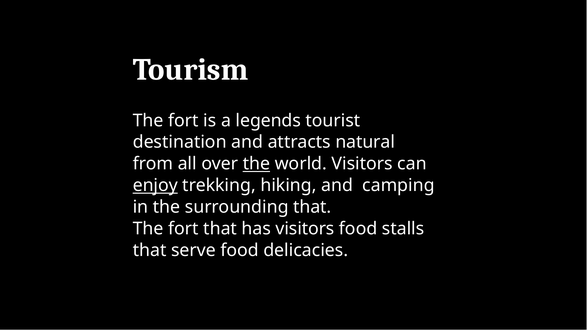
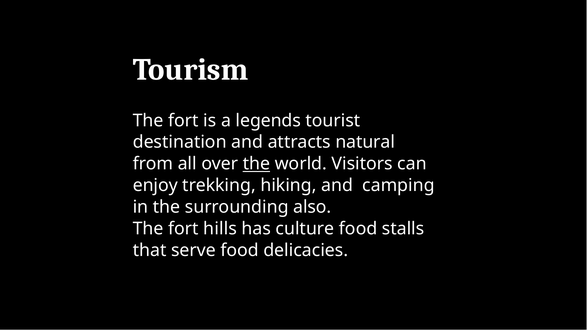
enjoy underline: present -> none (155, 186)
surrounding that: that -> also (312, 207)
fort that: that -> hills (220, 229)
has visitors: visitors -> culture (305, 229)
